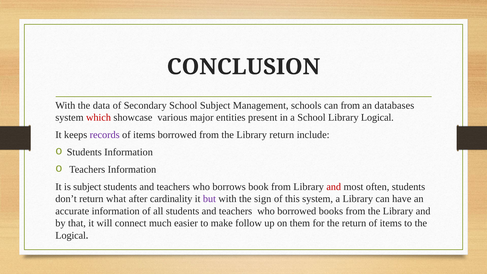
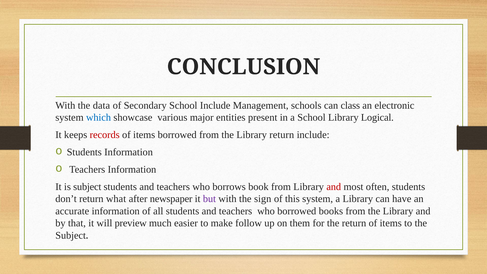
School Subject: Subject -> Include (215, 105)
can from: from -> class (350, 105)
databases: databases -> electronic (394, 105)
which colour: red -> blue (99, 118)
records colour: purple -> red (105, 135)
cardinality: cardinality -> newspaper (171, 199)
connect: connect -> preview (131, 223)
Logical: Logical -> Subject (71, 235)
